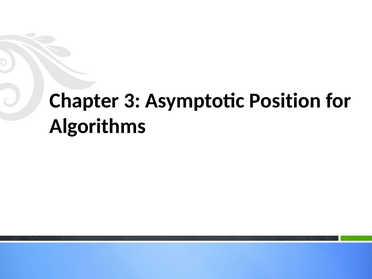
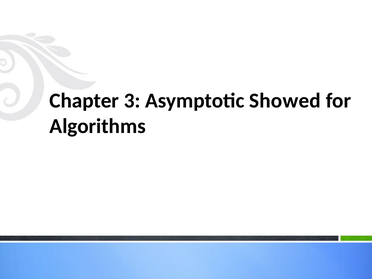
Position: Position -> Showed (285, 101)
